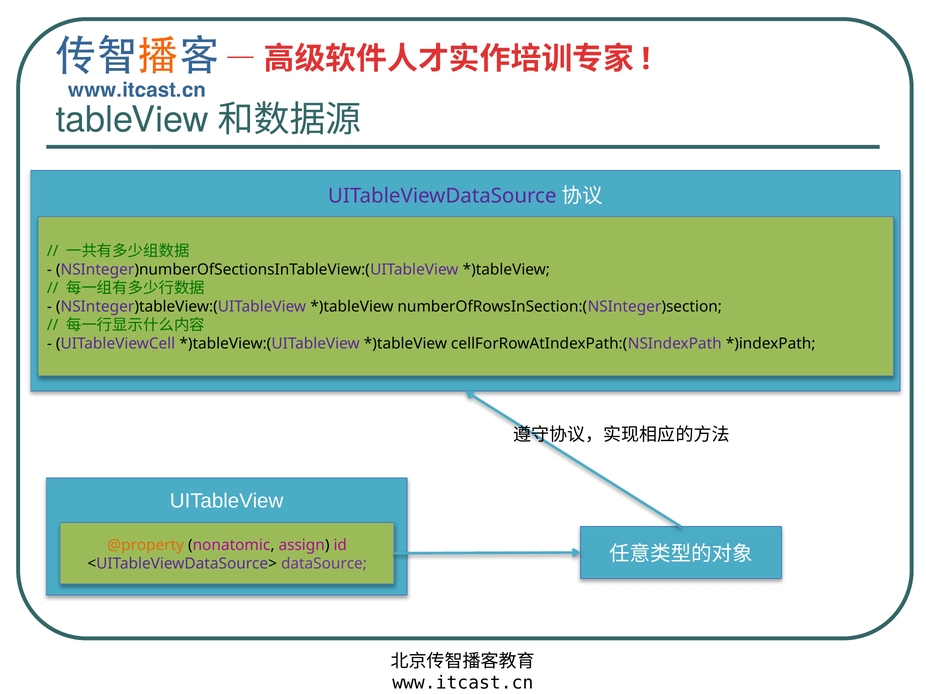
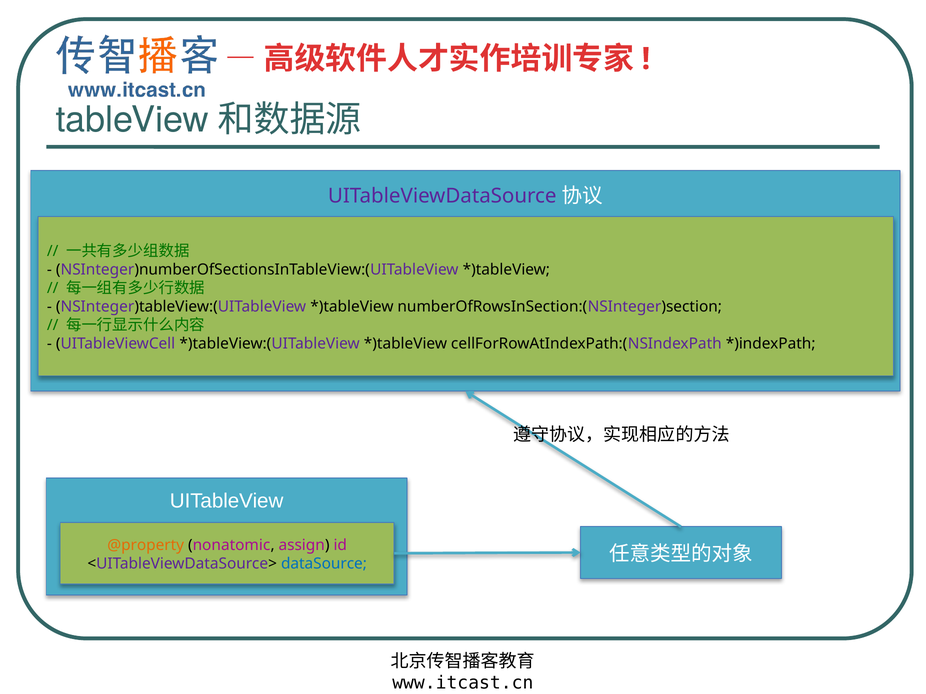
dataSource colour: purple -> blue (324, 564)
